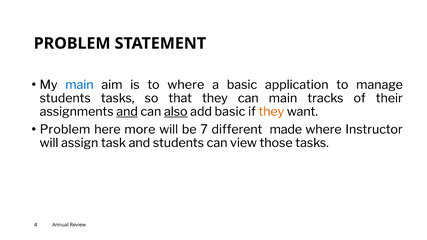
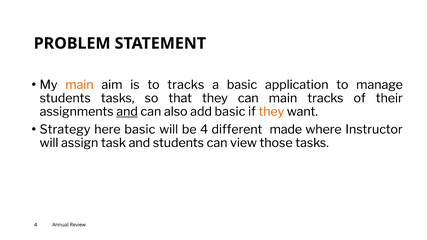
main colour: blue -> orange (79, 85)
to where: where -> tracks (186, 85)
also underline: present -> none (176, 112)
Problem: Problem -> Strategy (65, 130)
here more: more -> basic (140, 130)
be 7: 7 -> 4 (204, 130)
